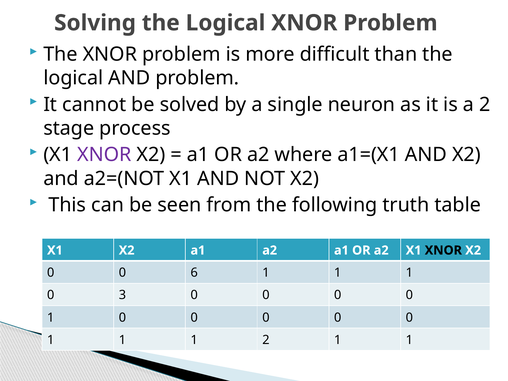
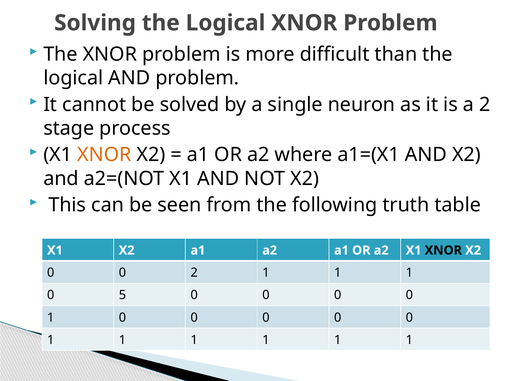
XNOR colour: purple -> orange (104, 155)
0 6: 6 -> 2 (194, 273)
3: 3 -> 5 (122, 295)
2: 2 -> 1 (266, 340)
